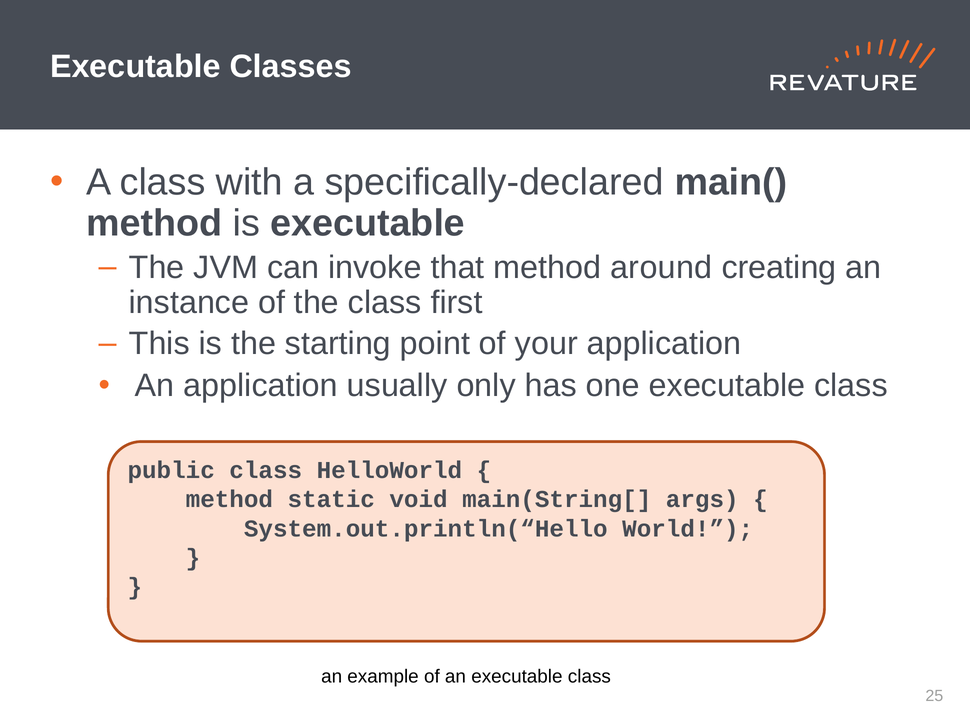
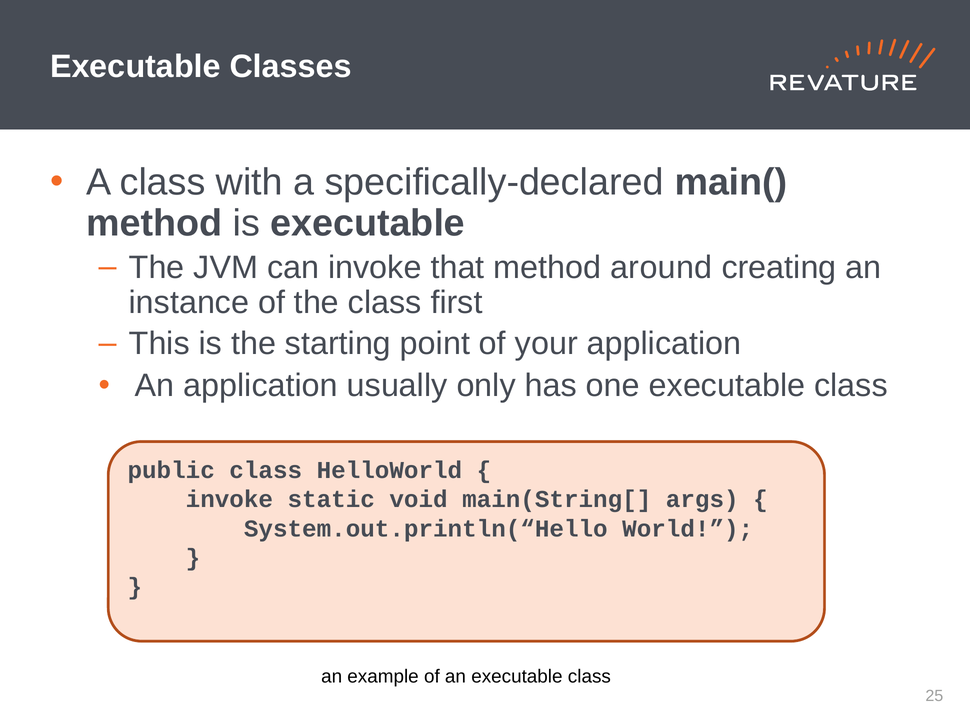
method: method -> invoke (229, 499)
